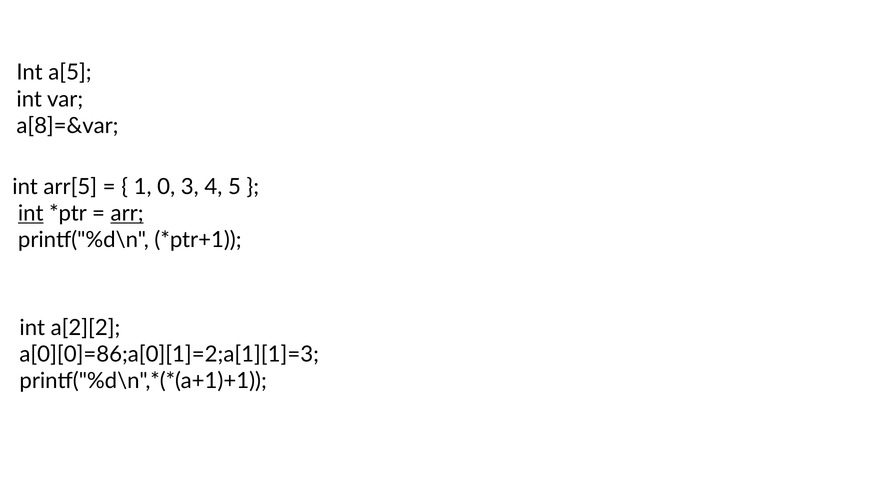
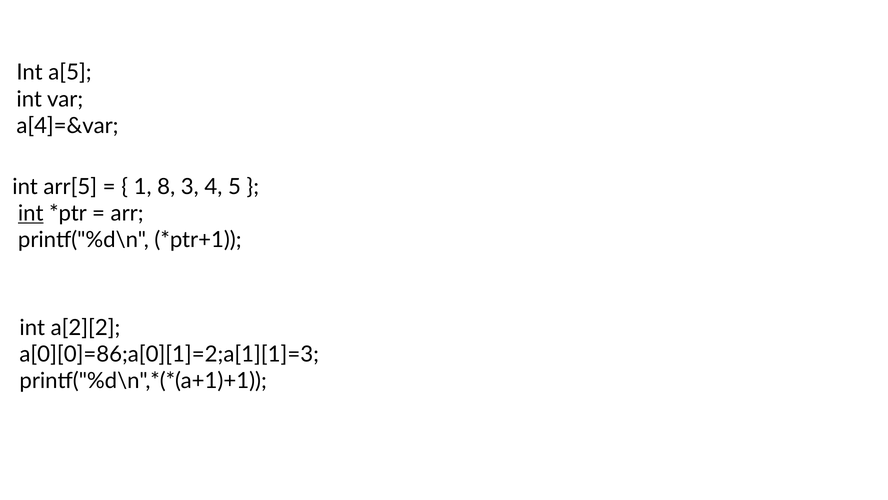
a[8]=&var: a[8]=&var -> a[4]=&var (67, 126)
0: 0 -> 8 (166, 187)
arr underline: present -> none (127, 213)
